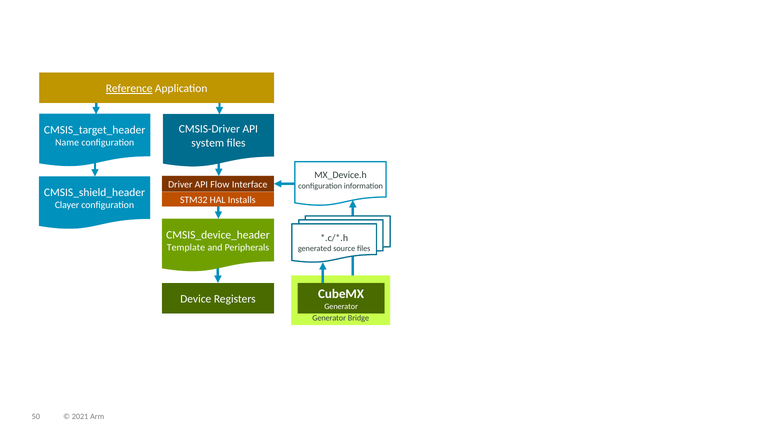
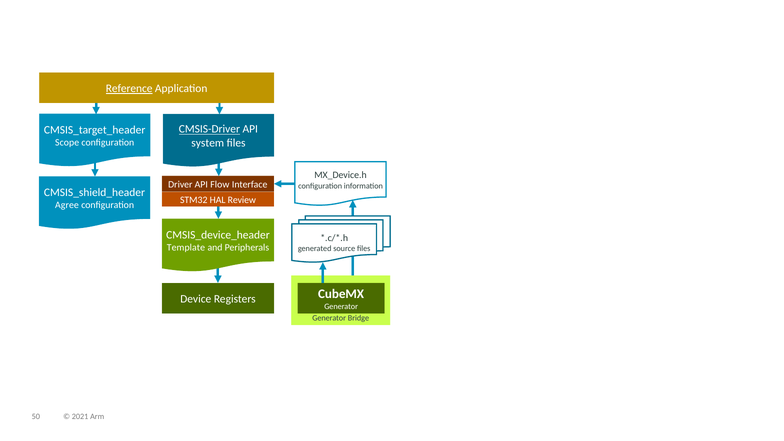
CMSIS-Driver underline: none -> present (209, 129)
Name: Name -> Scope (67, 143)
Installs: Installs -> Review (242, 200)
Clayer: Clayer -> Agree (67, 205)
